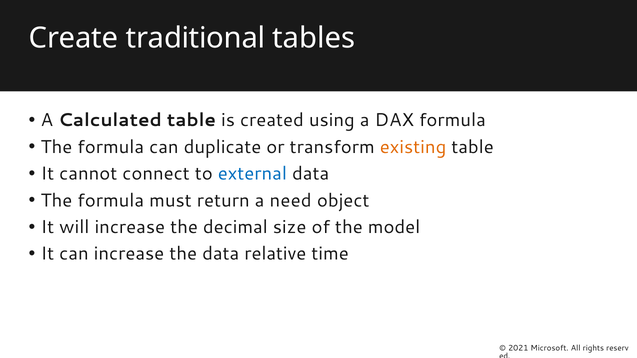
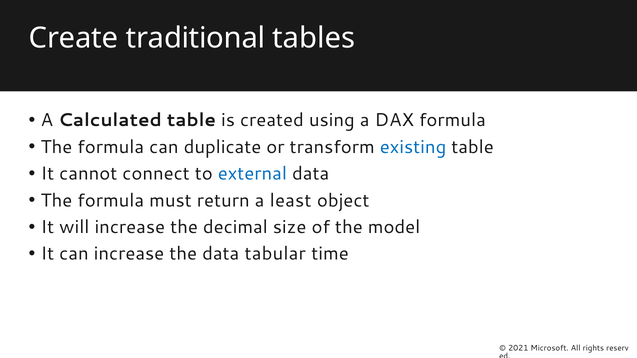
existing colour: orange -> blue (413, 147)
need: need -> least (291, 201)
relative: relative -> tabular (275, 254)
